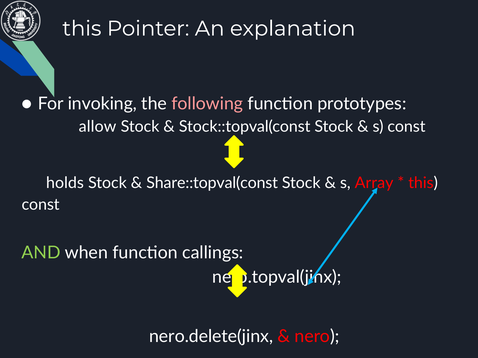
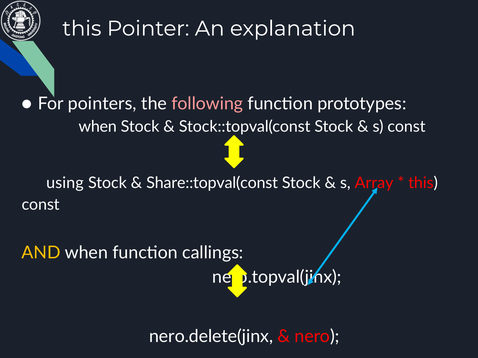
invoking: invoking -> pointers (102, 104)
allow: allow -> when (98, 127)
holds: holds -> using (65, 183)
AND colour: light green -> yellow (41, 253)
